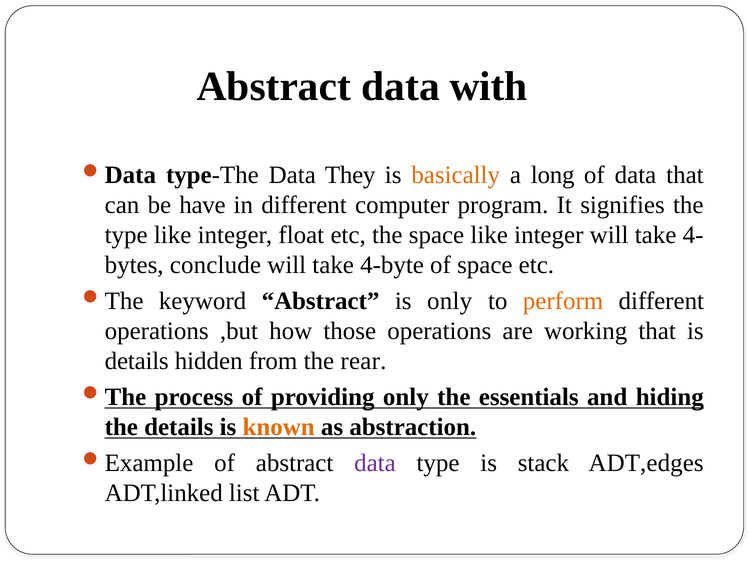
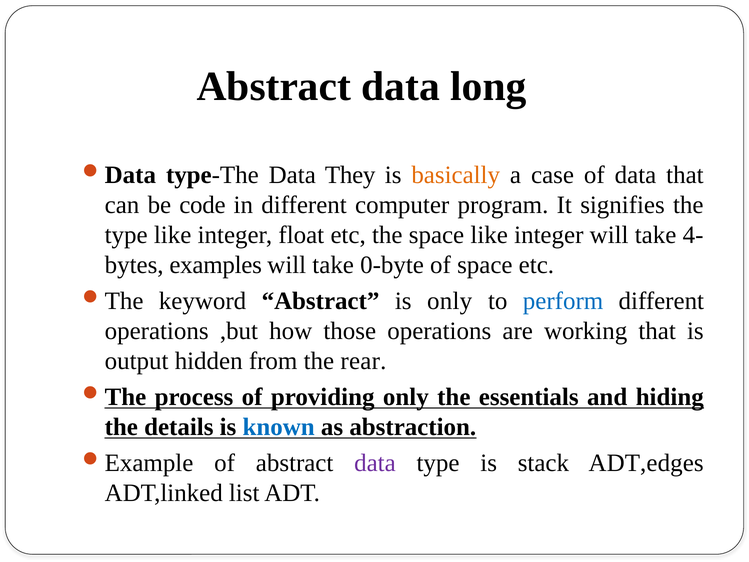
with: with -> long (488, 87)
long: long -> case (553, 175)
have: have -> code (202, 205)
conclude: conclude -> examples (216, 265)
4-byte: 4-byte -> 0-byte (392, 265)
perform colour: orange -> blue (563, 301)
details: details -> output (137, 361)
known colour: orange -> blue (279, 427)
